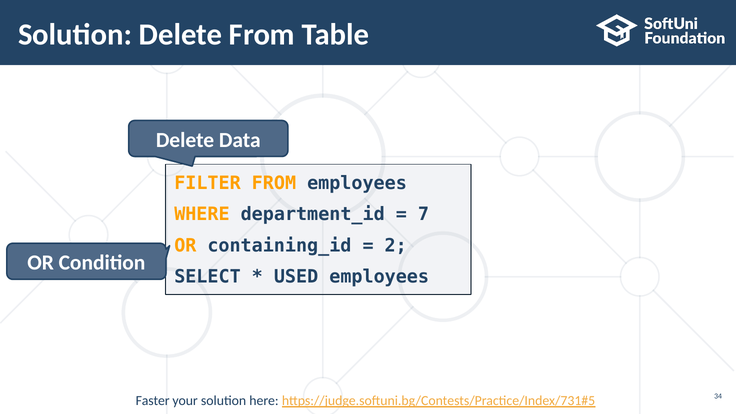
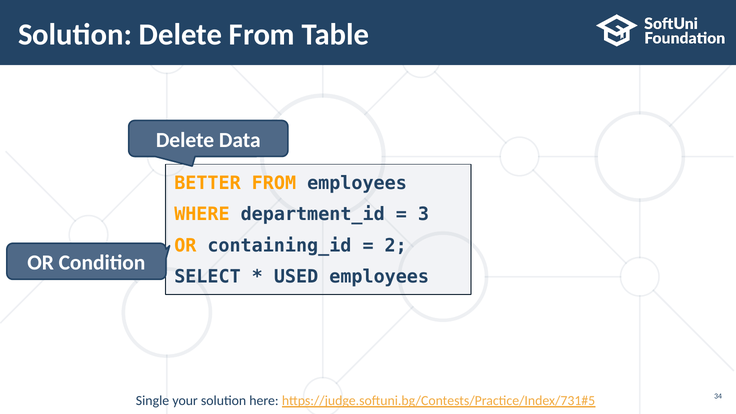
FILTER: FILTER -> BETTER (207, 183)
7: 7 -> 3 (423, 214)
Faster: Faster -> Single (153, 401)
